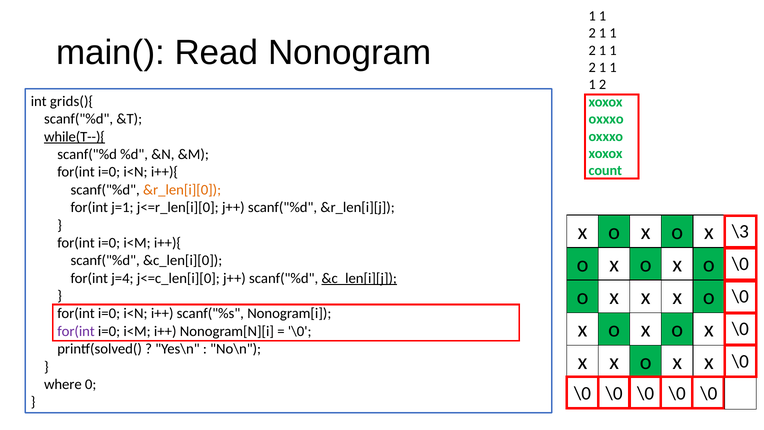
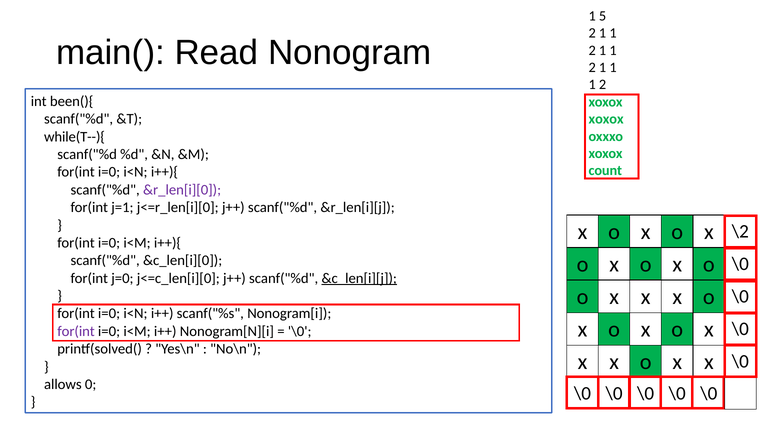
1: 1 -> 5 (603, 16)
grids(){: grids(){ -> been(){ (72, 101)
oxxxo: oxxxo -> xoxox (606, 119)
while(T--){ underline: present -> none (75, 137)
&r_len[i][0 colour: orange -> purple (182, 190)
\3: \3 -> \2 (740, 231)
j=4: j=4 -> j=0 (122, 278)
where: where -> allows (63, 384)
